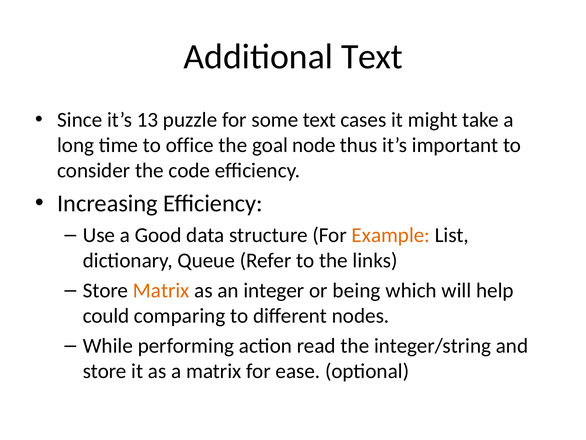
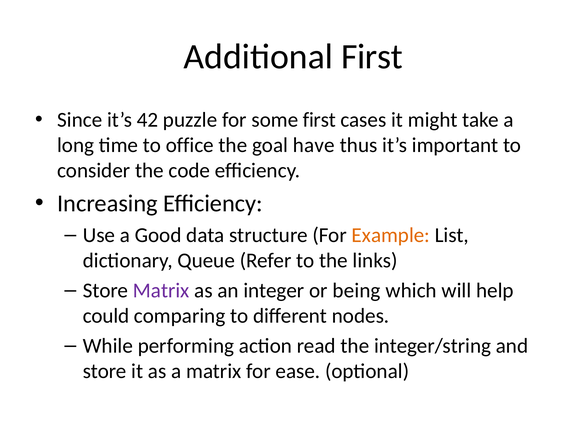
Additional Text: Text -> First (372, 57)
13: 13 -> 42 (147, 120)
some text: text -> first (319, 120)
node: node -> have (314, 145)
Matrix colour: orange -> purple (161, 290)
